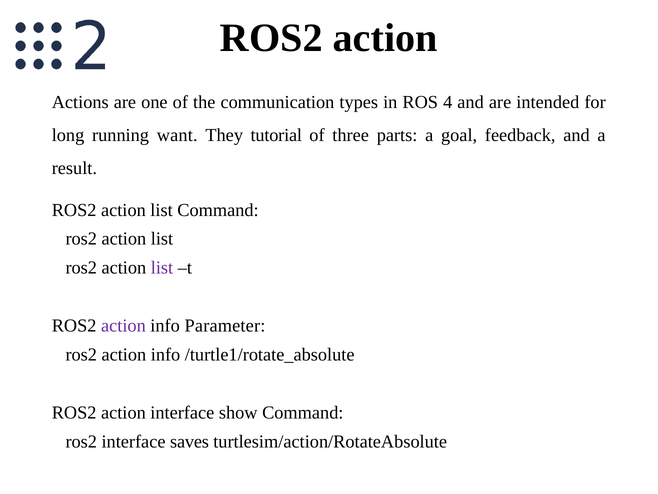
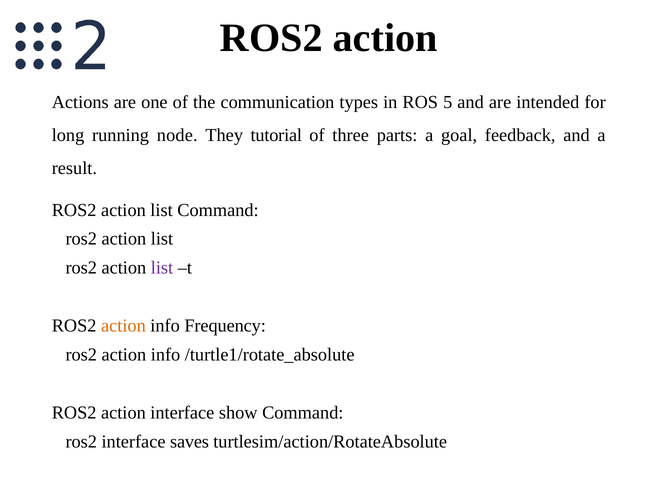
4: 4 -> 5 (448, 102)
want: want -> node (177, 135)
action colour: purple -> orange (123, 325)
Parameter: Parameter -> Frequency (225, 325)
